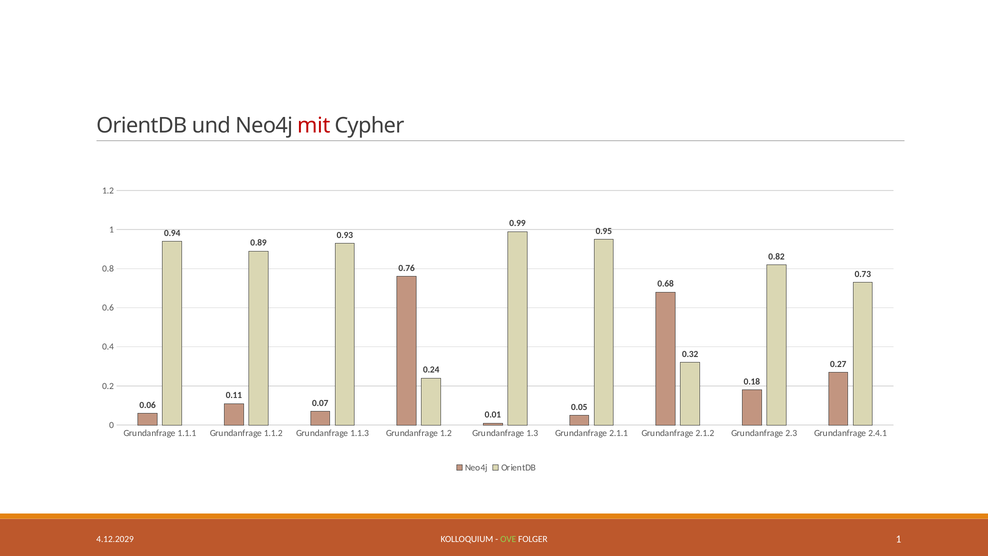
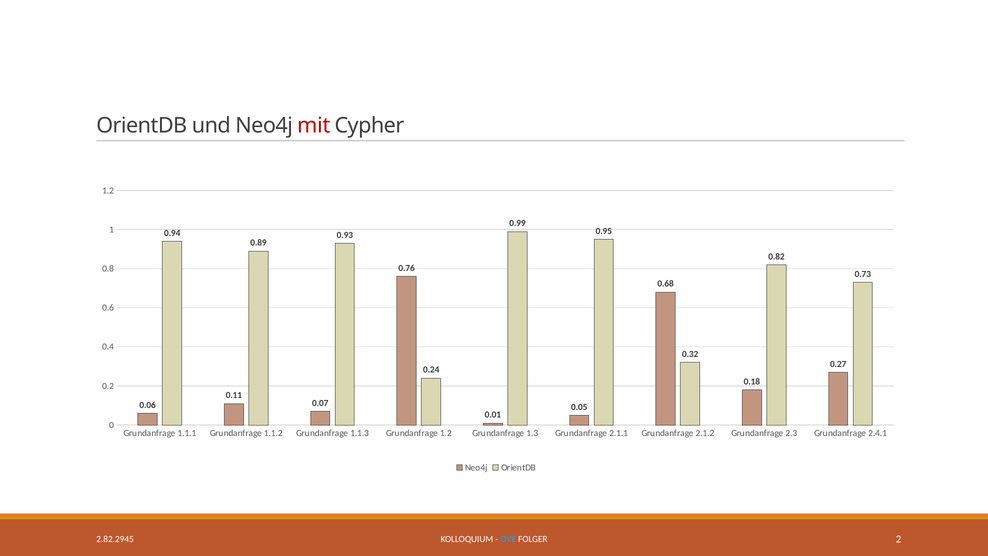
4.12.2029: 4.12.2029 -> 2.82.2945 (115, 539)
OVE colour: light green -> light blue (508, 539)
FOLGER 1: 1 -> 2 (899, 539)
